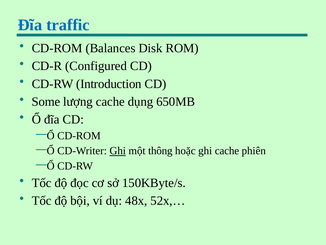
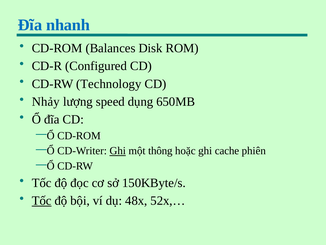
traffic: traffic -> nhanh (68, 25)
Introduction: Introduction -> Technology (109, 84)
Some: Some -> Nhảy (46, 101)
lượng cache: cache -> speed (110, 101)
Tốc underline: none -> present (42, 200)
